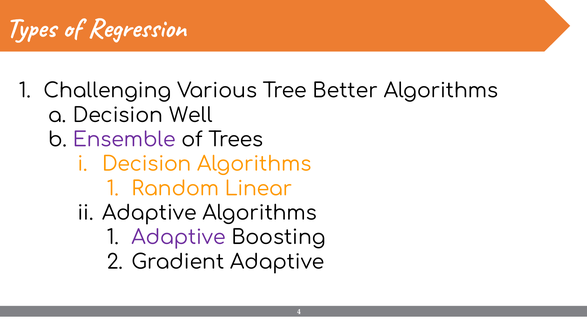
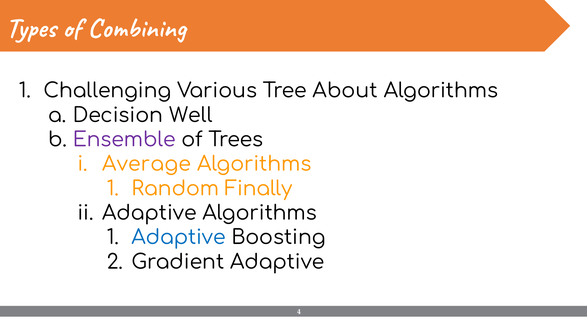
Regression: Regression -> Combining (137, 28)
Better: Better -> About (345, 91)
Decision: Decision -> Average (147, 164)
Linear: Linear -> Finally (259, 189)
Adaptive colour: purple -> blue (179, 238)
